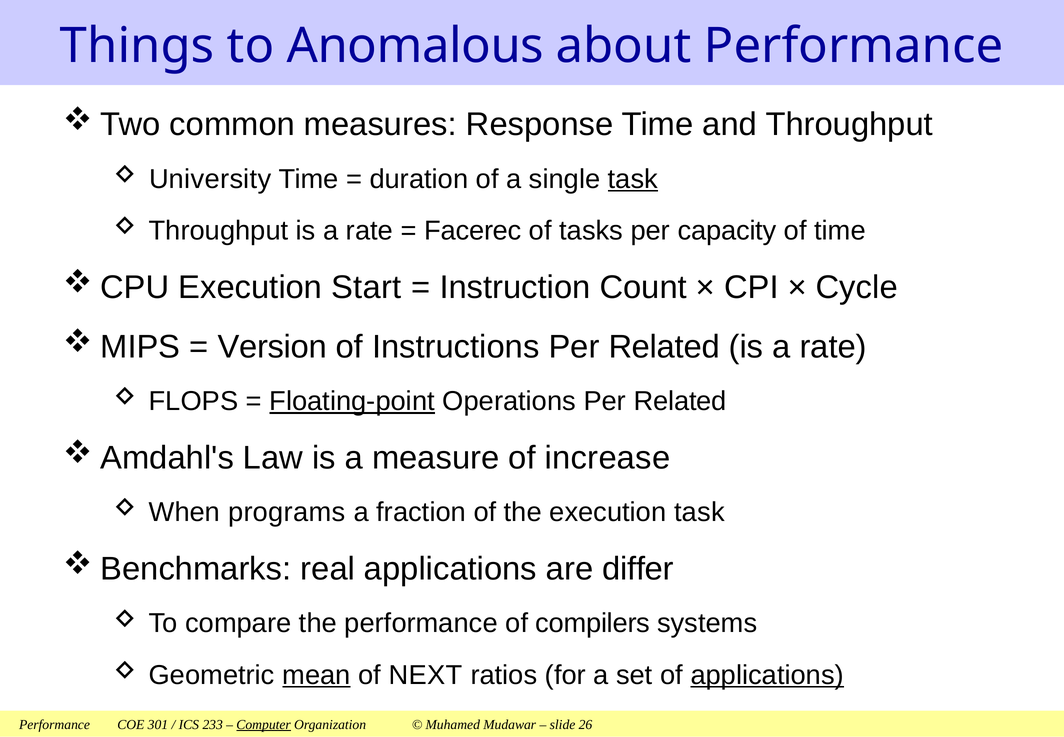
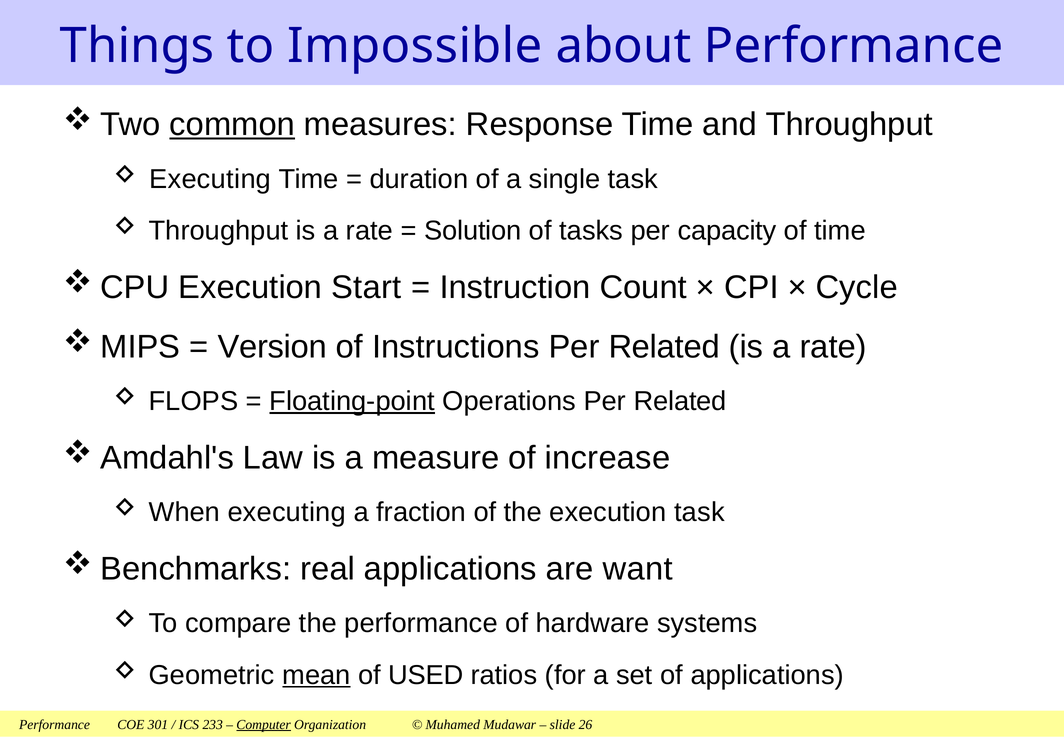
Anomalous: Anomalous -> Impossible (415, 46)
common underline: none -> present (232, 125)
University: University -> Executing (210, 179)
task underline: present -> none (633, 179)
Facerec: Facerec -> Solution (473, 231)
When programs: programs -> executing (287, 512)
differ: differ -> want (638, 569)
compilers: compilers -> hardware (593, 623)
NEXT: NEXT -> USED (426, 675)
applications underline: present -> none (767, 675)
